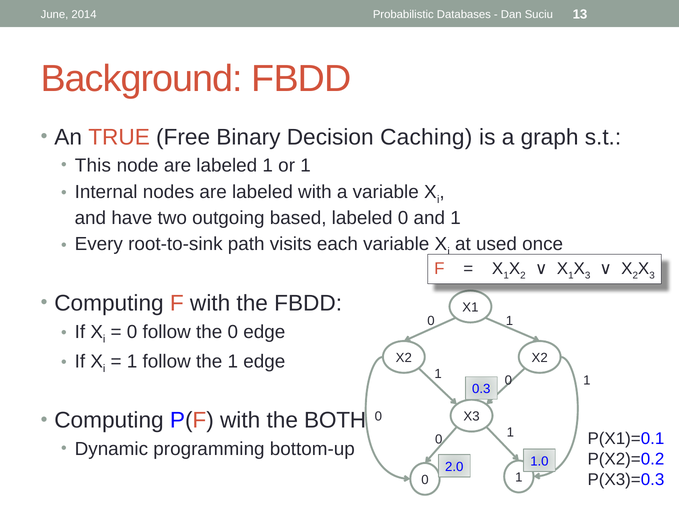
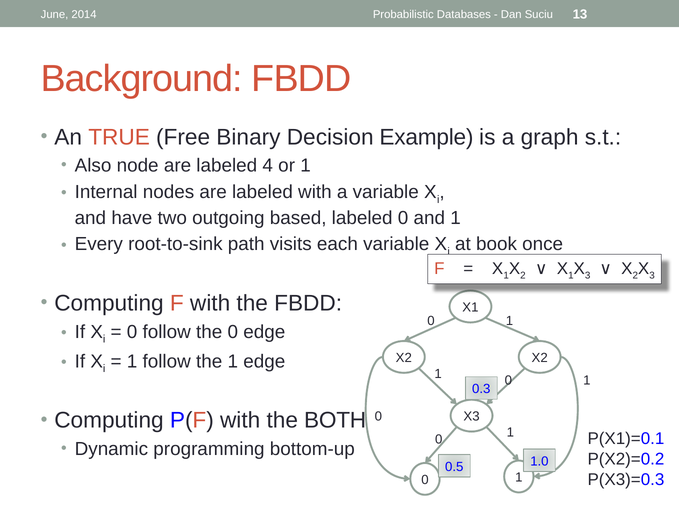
Caching: Caching -> Example (426, 137)
This: This -> Also (93, 166)
labeled 1: 1 -> 4 (268, 166)
used: used -> book (497, 244)
2.0: 2.0 -> 0.5 (454, 467)
